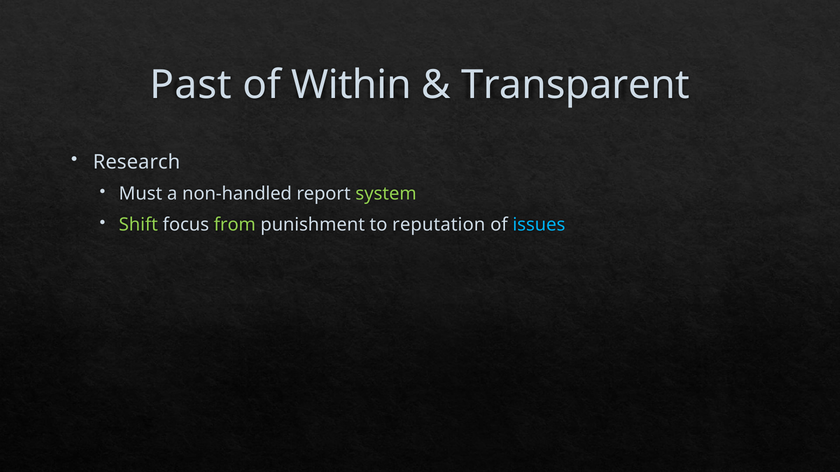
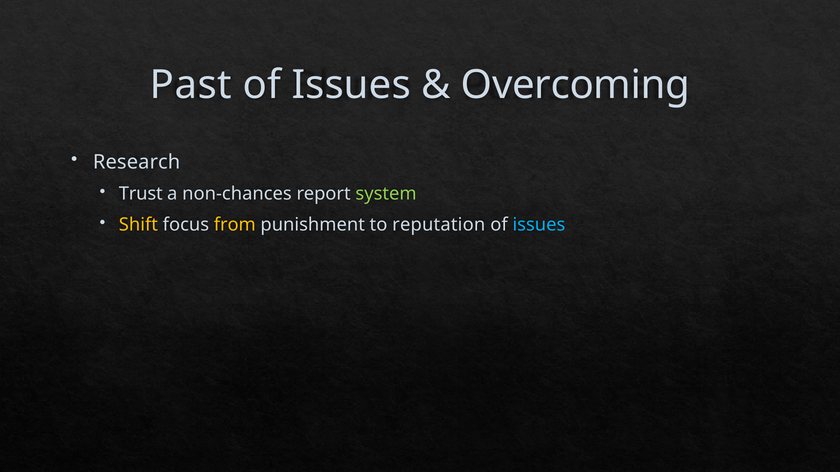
Within: Within -> Issues (351, 85)
Transparent: Transparent -> Overcoming (575, 85)
Must: Must -> Trust (141, 194)
non-handled: non-handled -> non-chances (237, 194)
Shift colour: light green -> yellow (138, 225)
from colour: light green -> yellow (235, 225)
